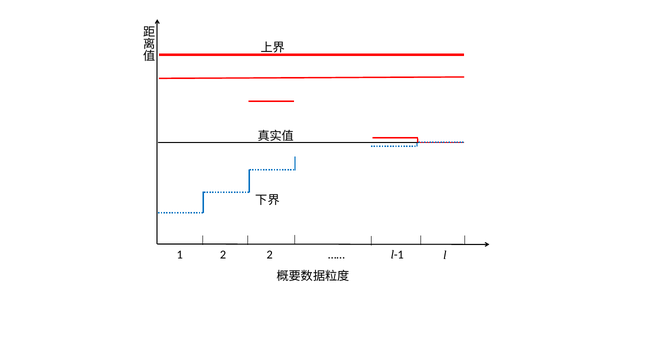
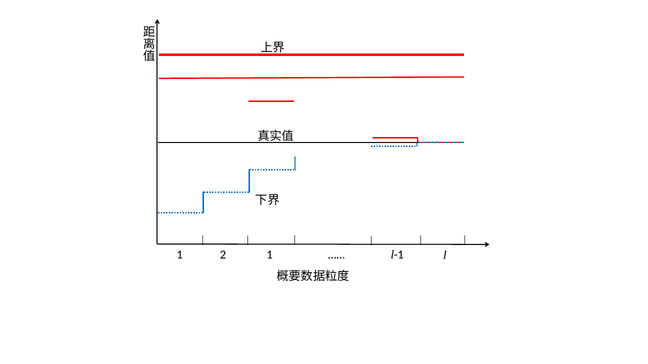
2 2: 2 -> 1 (270, 255)
